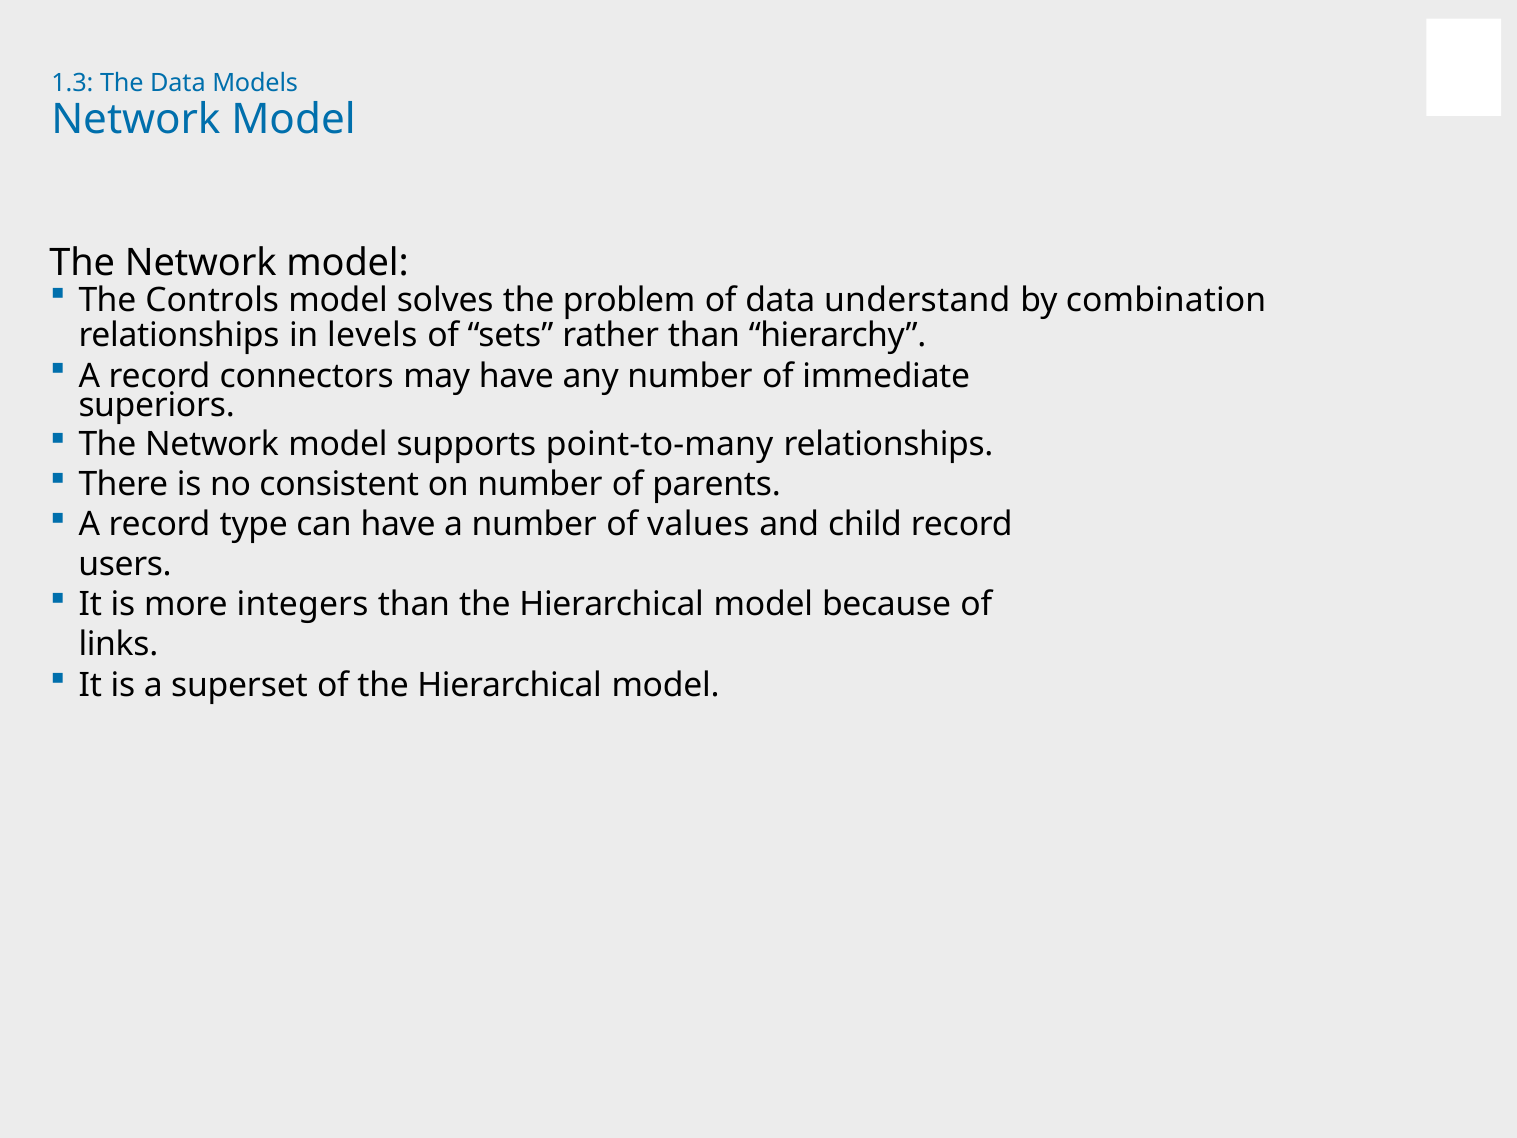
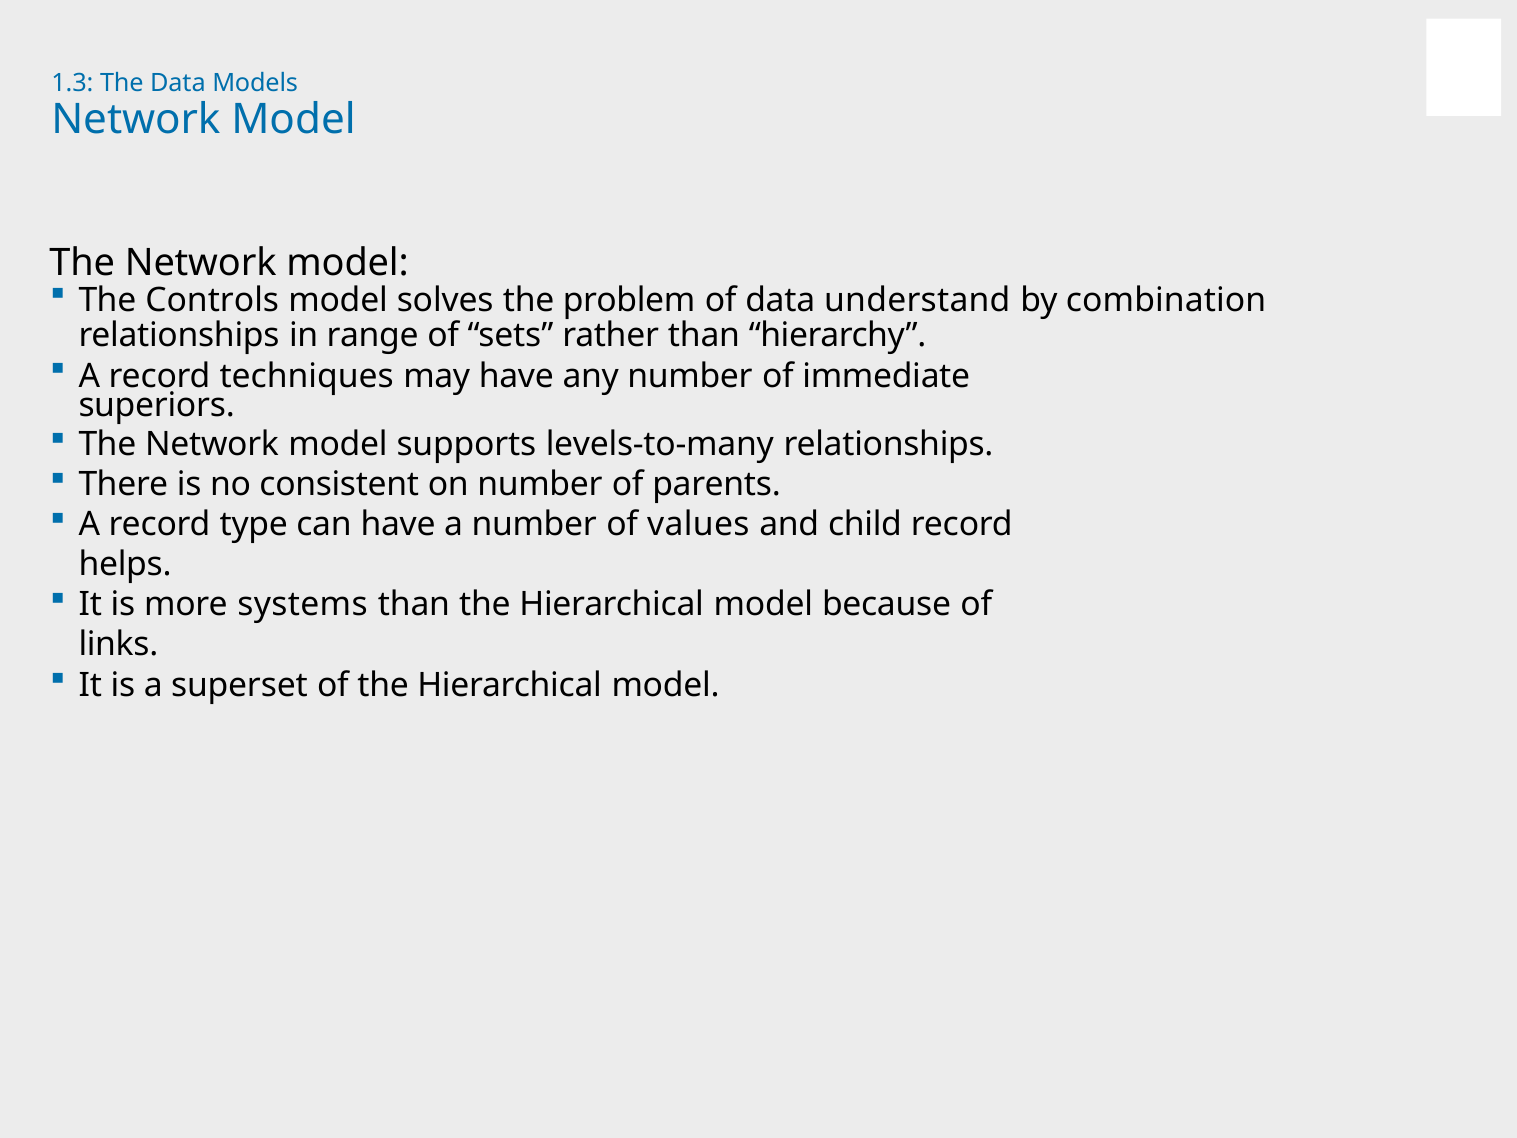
levels: levels -> range (373, 335)
connectors: connectors -> techniques (307, 376)
point-to-many: point-to-many -> levels-to-many (660, 444)
users: users -> helps (125, 564)
integers: integers -> systems (303, 604)
